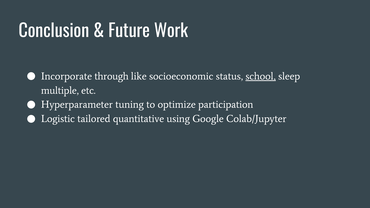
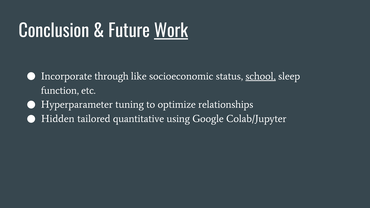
Work underline: none -> present (171, 31)
multiple: multiple -> function (60, 90)
participation: participation -> relationships (226, 105)
Logistic: Logistic -> Hidden (58, 119)
